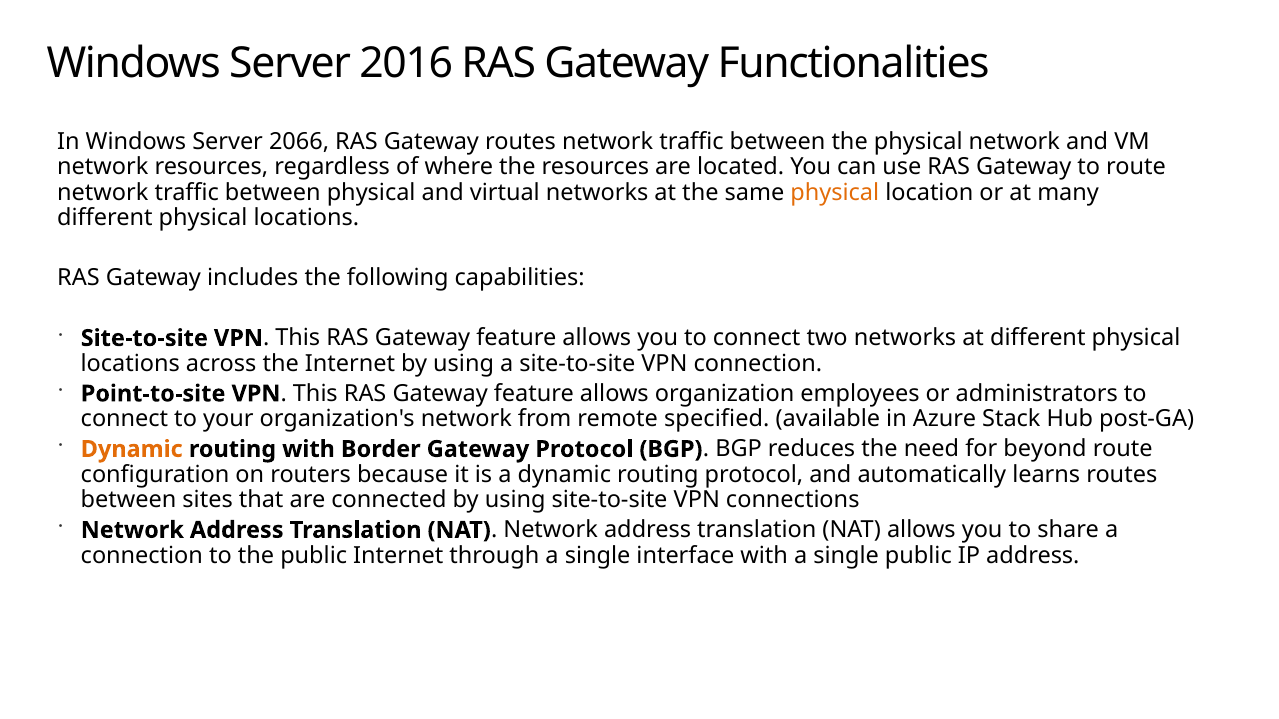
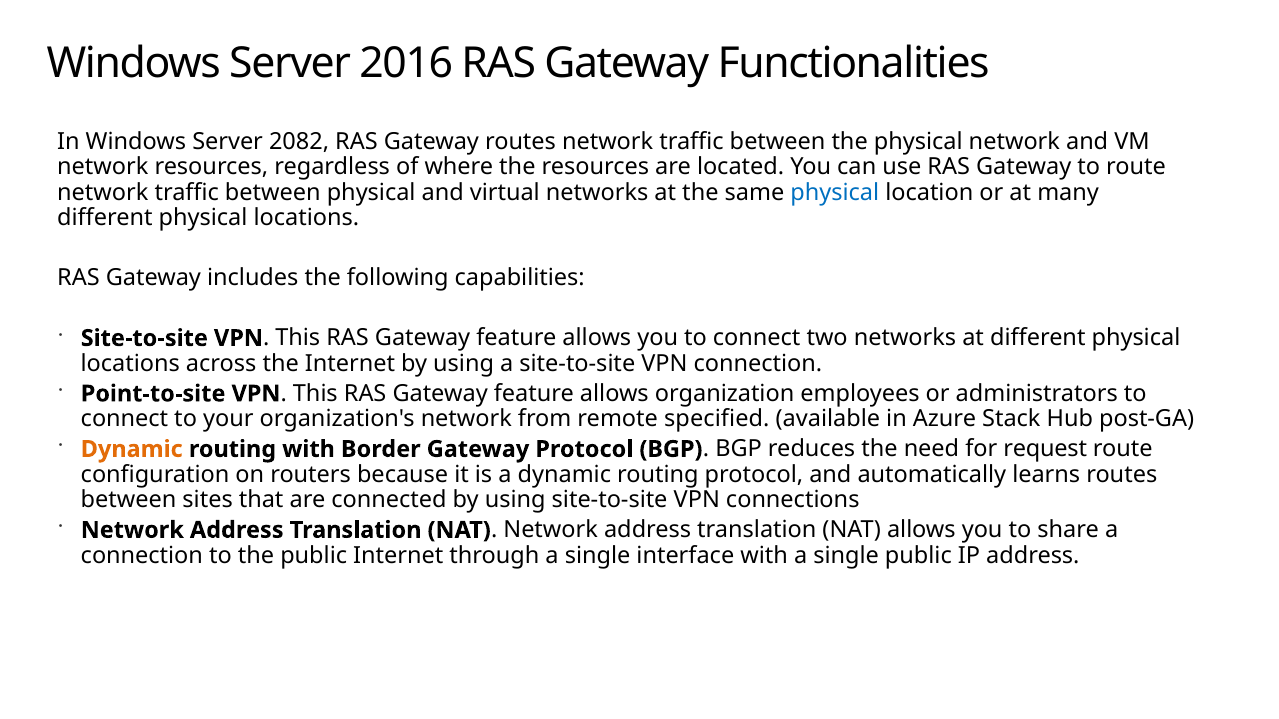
2066: 2066 -> 2082 (299, 142)
physical colour: orange -> blue (835, 193)
beyond: beyond -> request (1045, 449)
